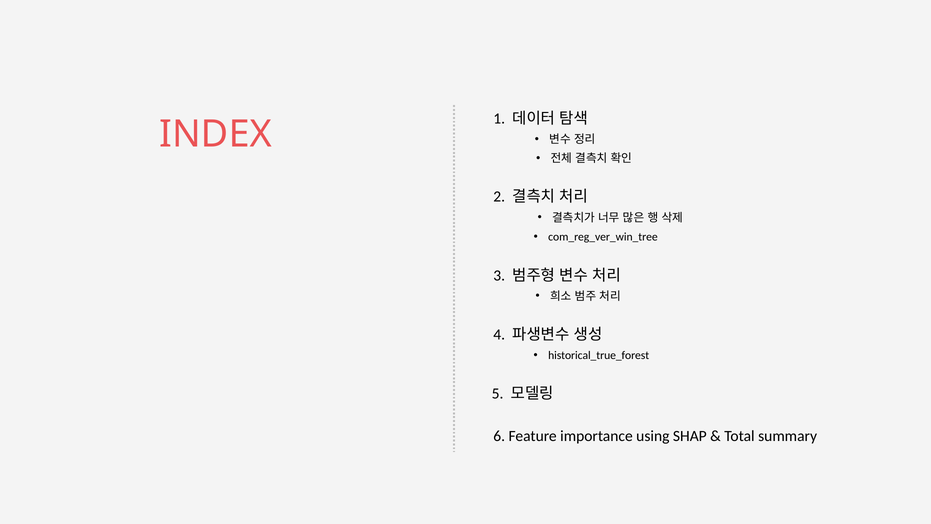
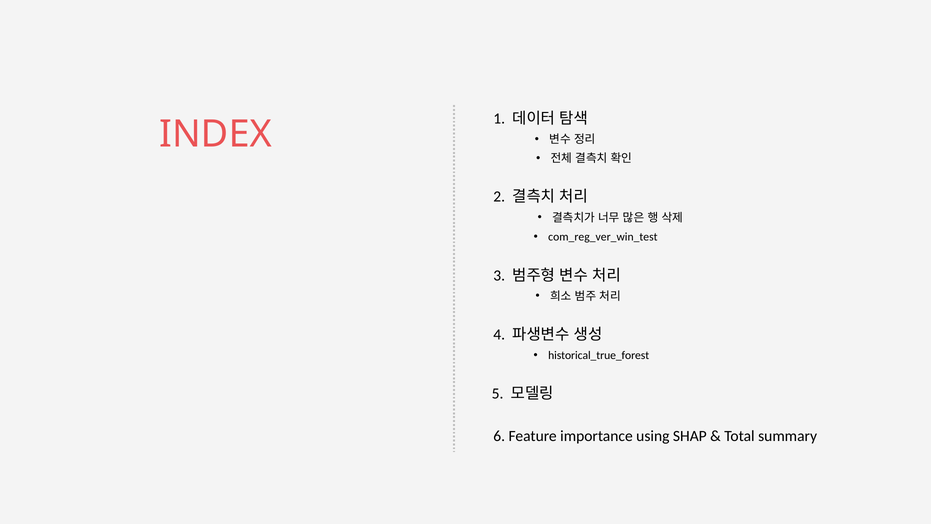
com_reg_ver_win_tree: com_reg_ver_win_tree -> com_reg_ver_win_test (603, 237)
